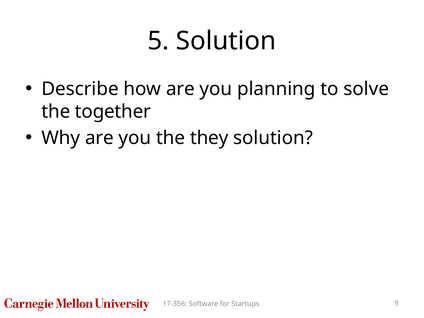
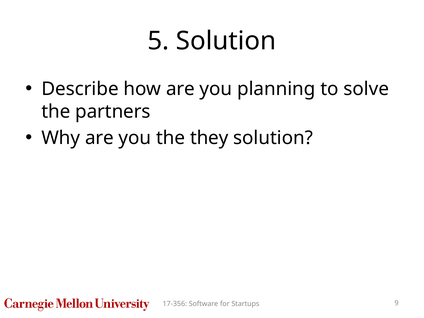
together: together -> partners (113, 112)
